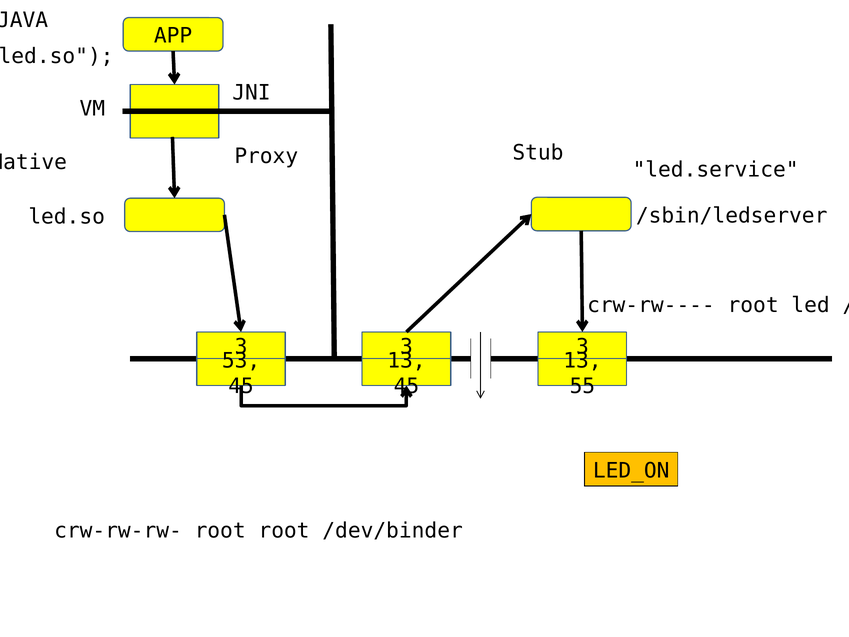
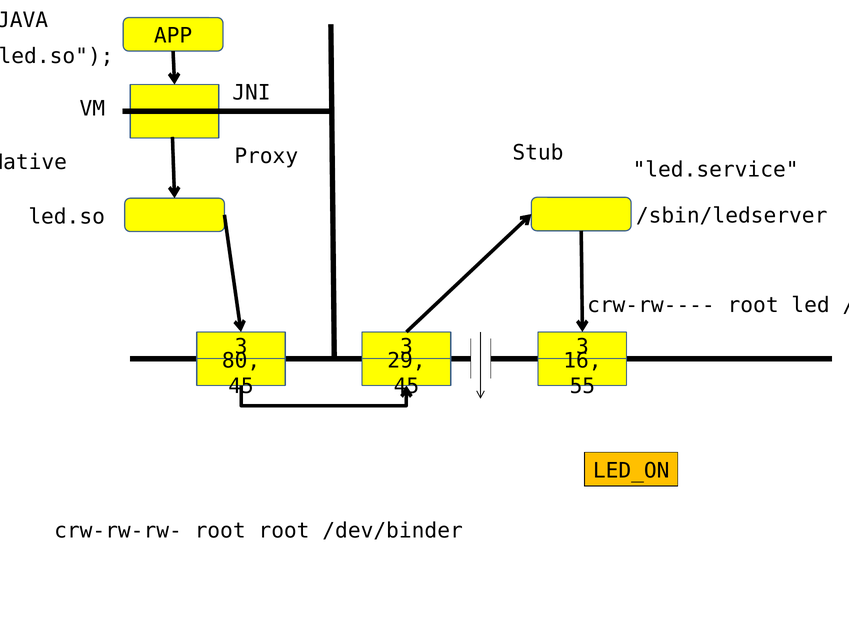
53: 53 -> 80 (241, 361)
13: 13 -> 29 (406, 361)
13: 13 -> 16 (582, 361)
